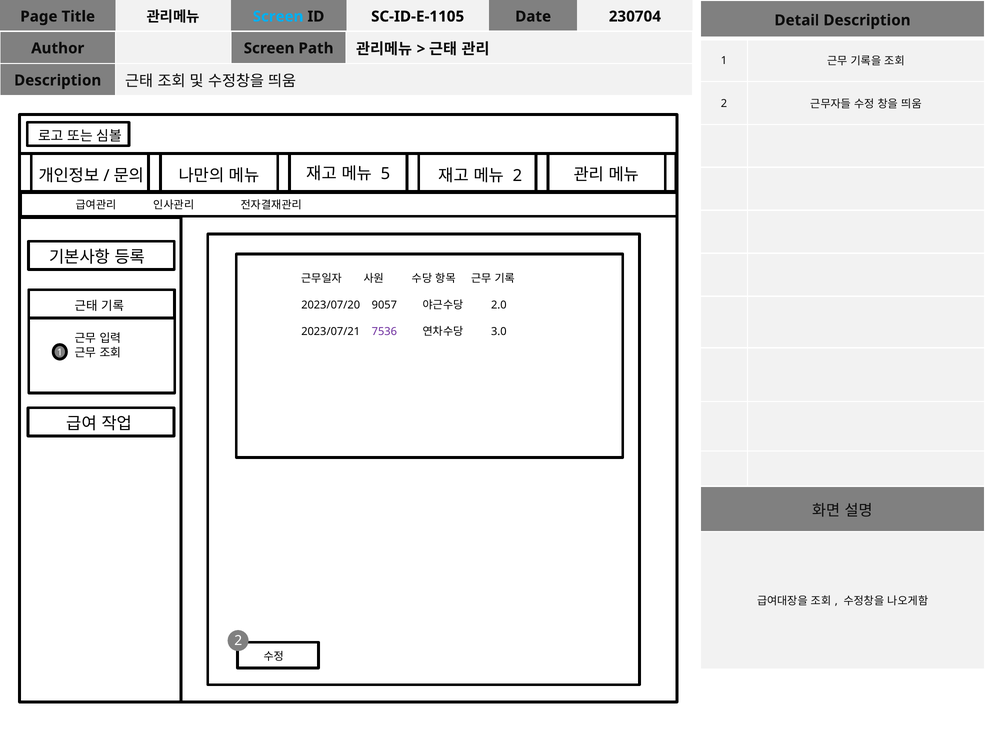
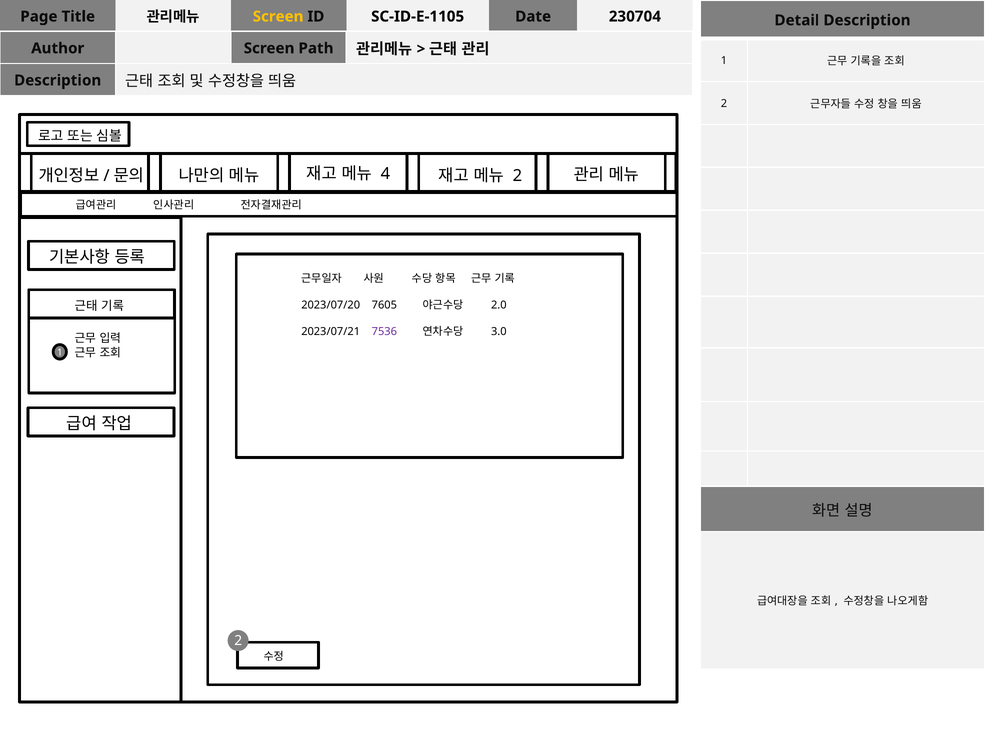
Screen colour: light blue -> yellow (278, 17)
5: 5 -> 4 (385, 174)
9057: 9057 -> 7605 (384, 305)
